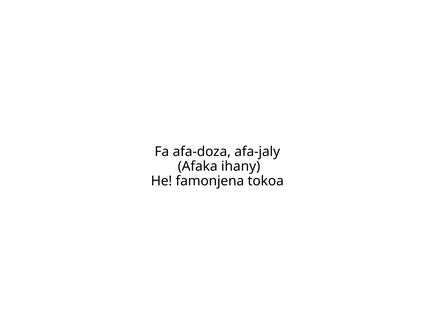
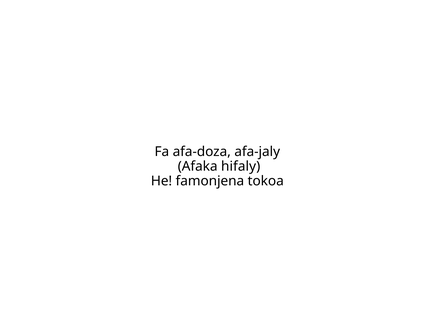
ihany: ihany -> hifaly (241, 166)
